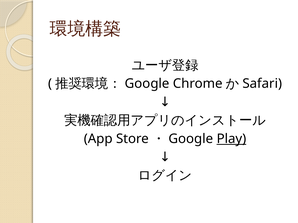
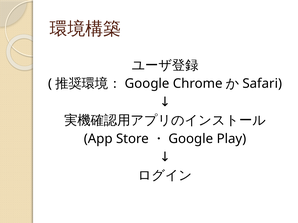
Play underline: present -> none (231, 139)
